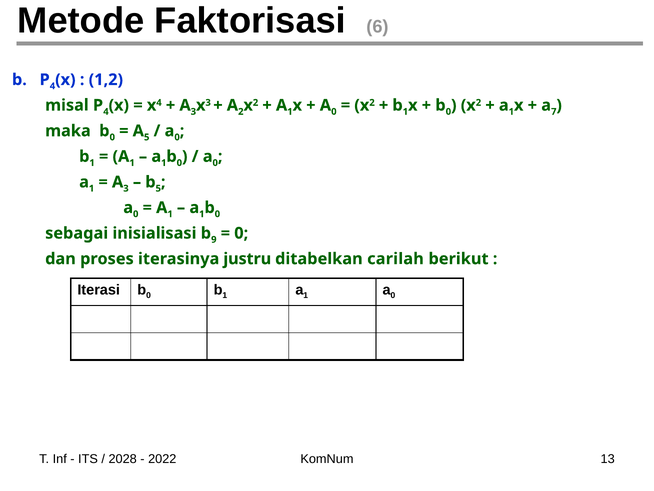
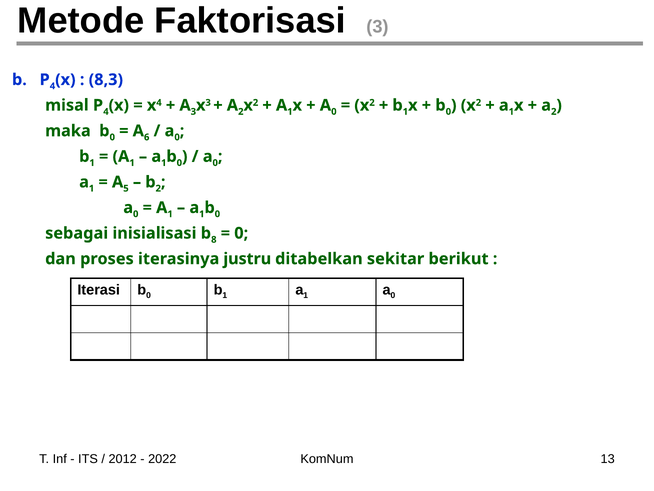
Faktorisasi 6: 6 -> 3 (377, 26)
1,2: 1,2 -> 8,3 (106, 80)
7: 7 -> 2 (554, 112)
5: 5 -> 6 (147, 137)
3: 3 -> 5 (126, 188)
b 5: 5 -> 2 (158, 188)
9: 9 -> 8 (214, 239)
carilah: carilah -> sekitar (396, 259)
2028: 2028 -> 2012 (123, 458)
